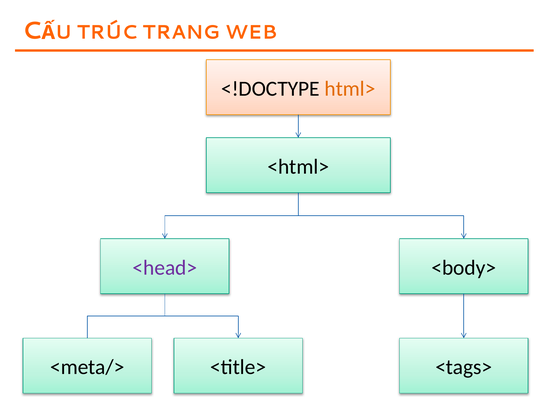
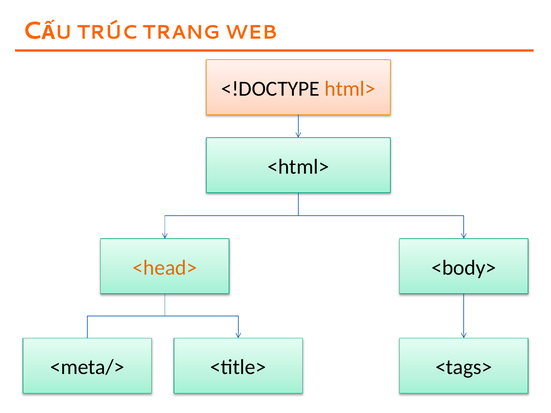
<head> colour: purple -> orange (165, 268)
